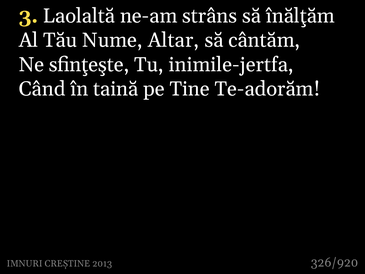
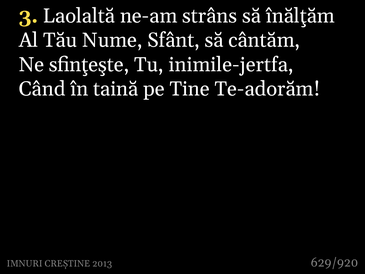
Altar: Altar -> Sfânt (174, 40)
326/920: 326/920 -> 629/920 (335, 262)
